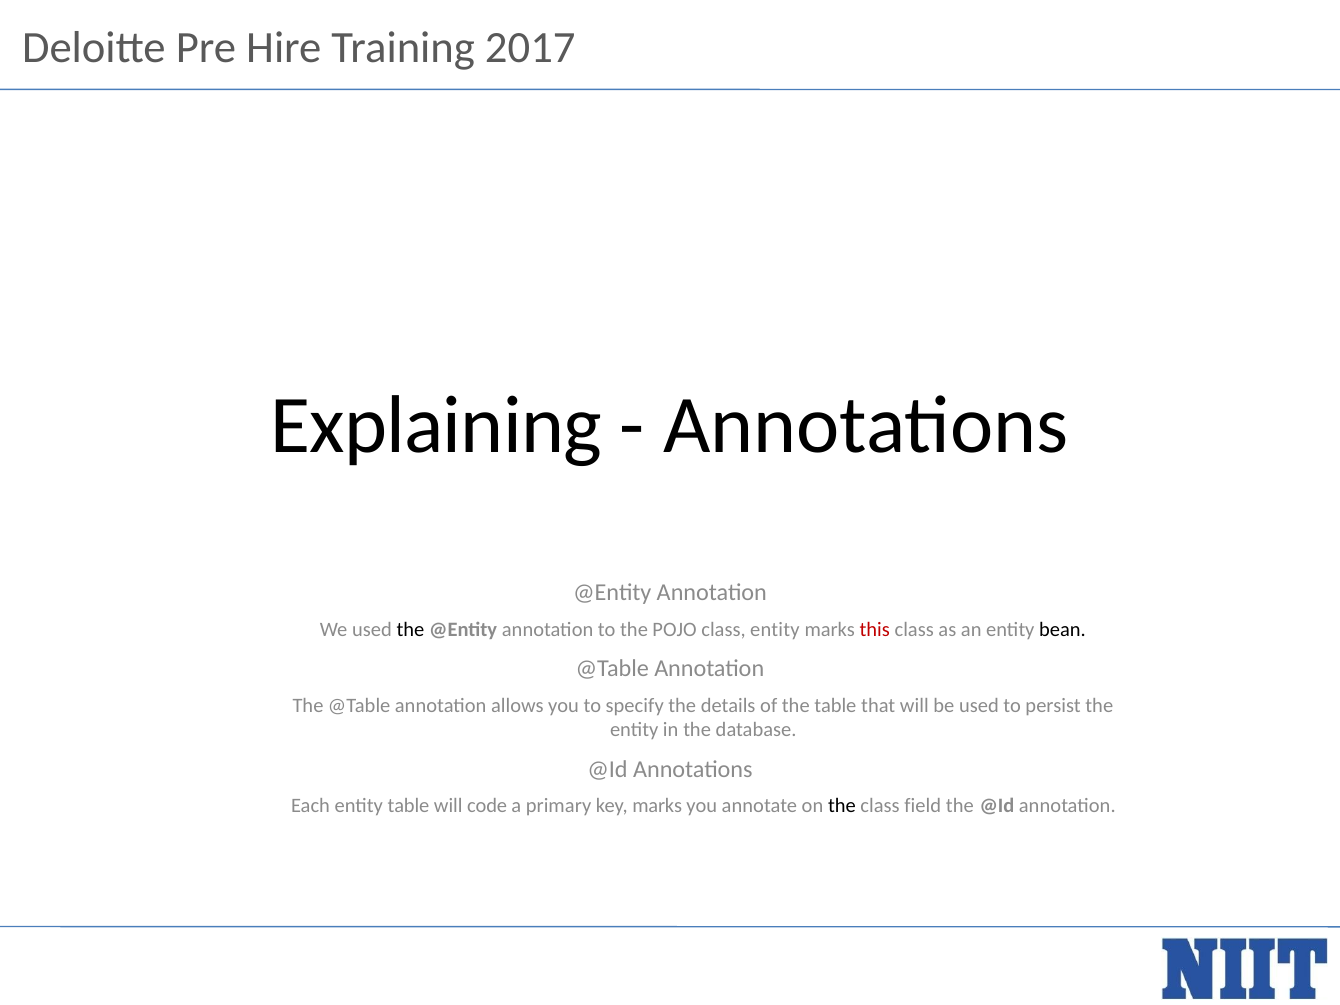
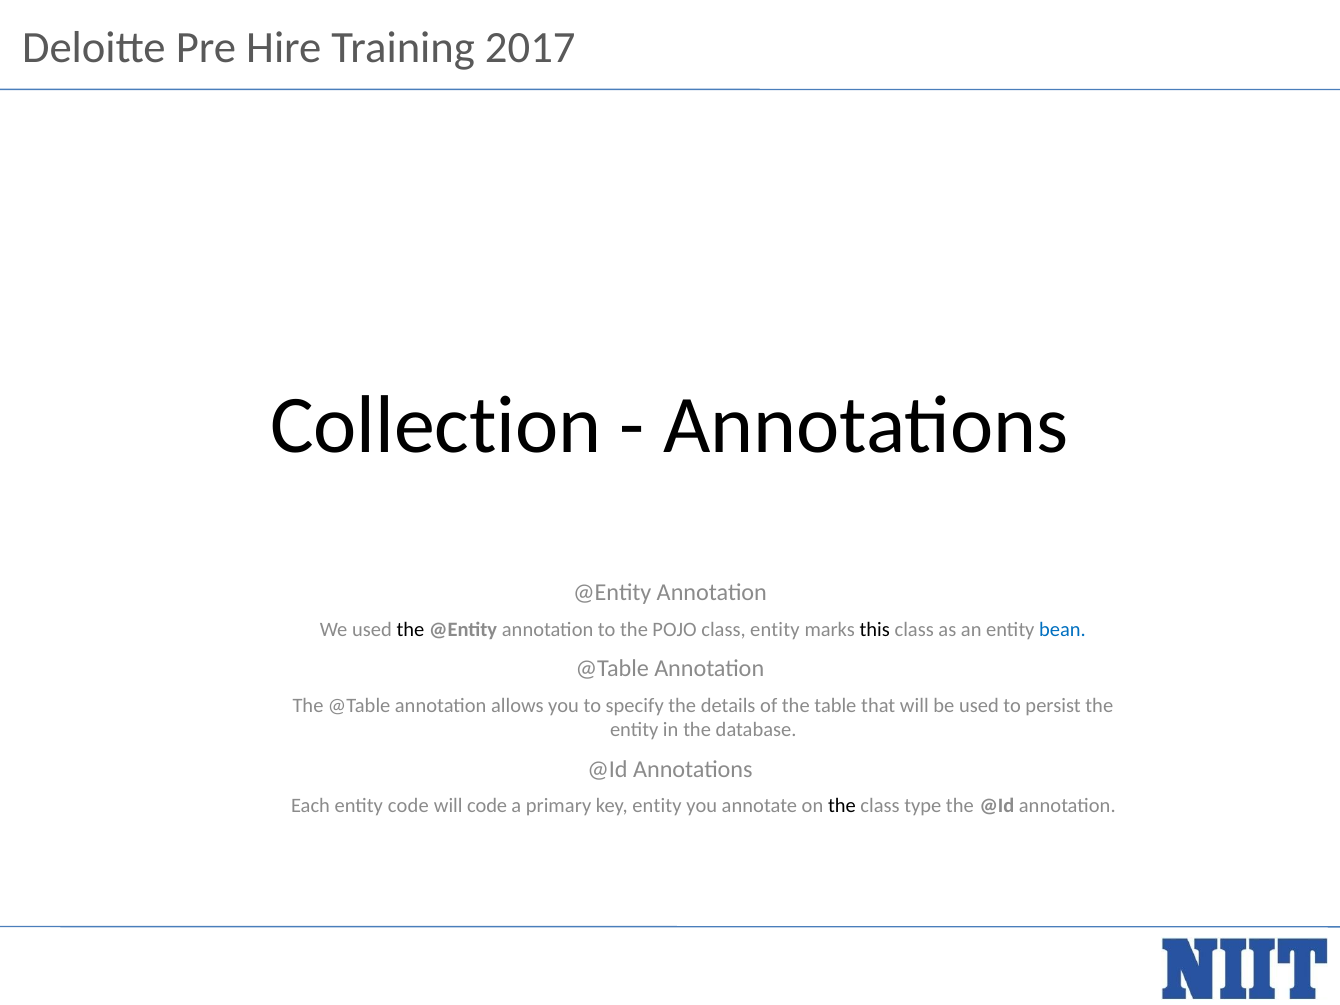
Explaining: Explaining -> Collection (436, 426)
this colour: red -> black (875, 629)
bean colour: black -> blue (1063, 629)
entity table: table -> code (408, 806)
key marks: marks -> entity (657, 806)
field: field -> type (923, 806)
